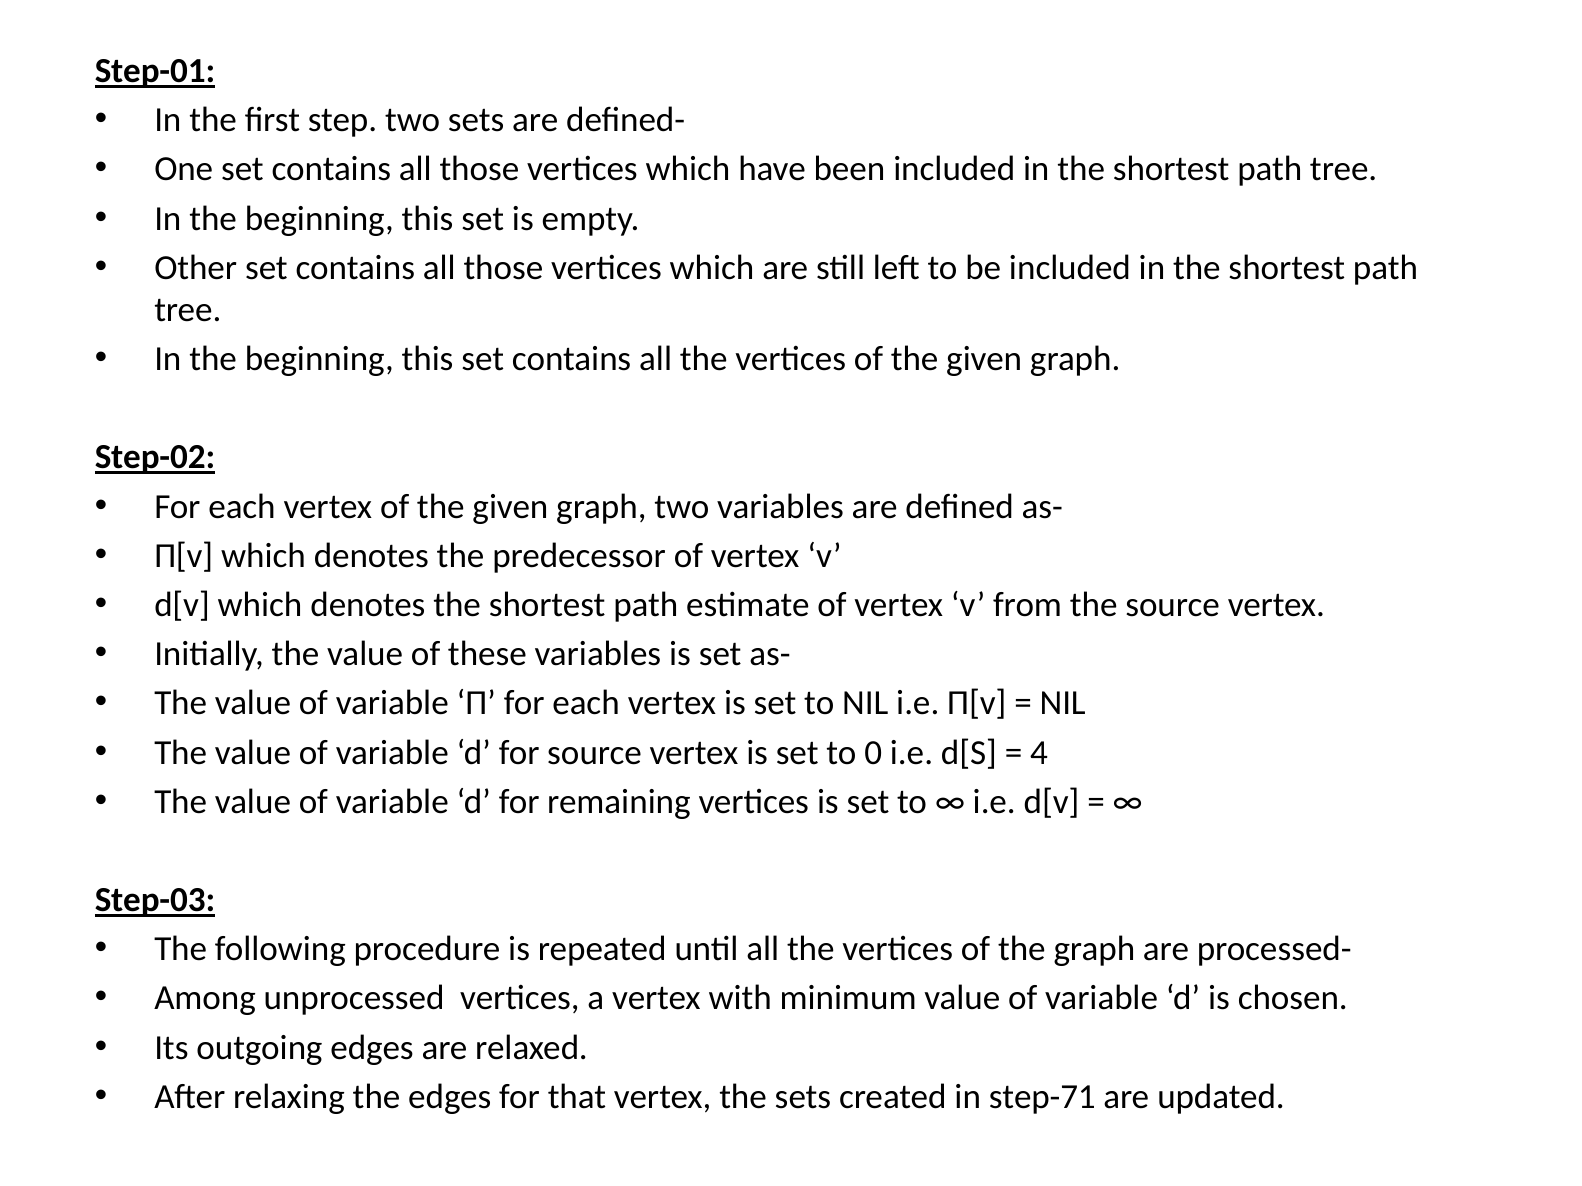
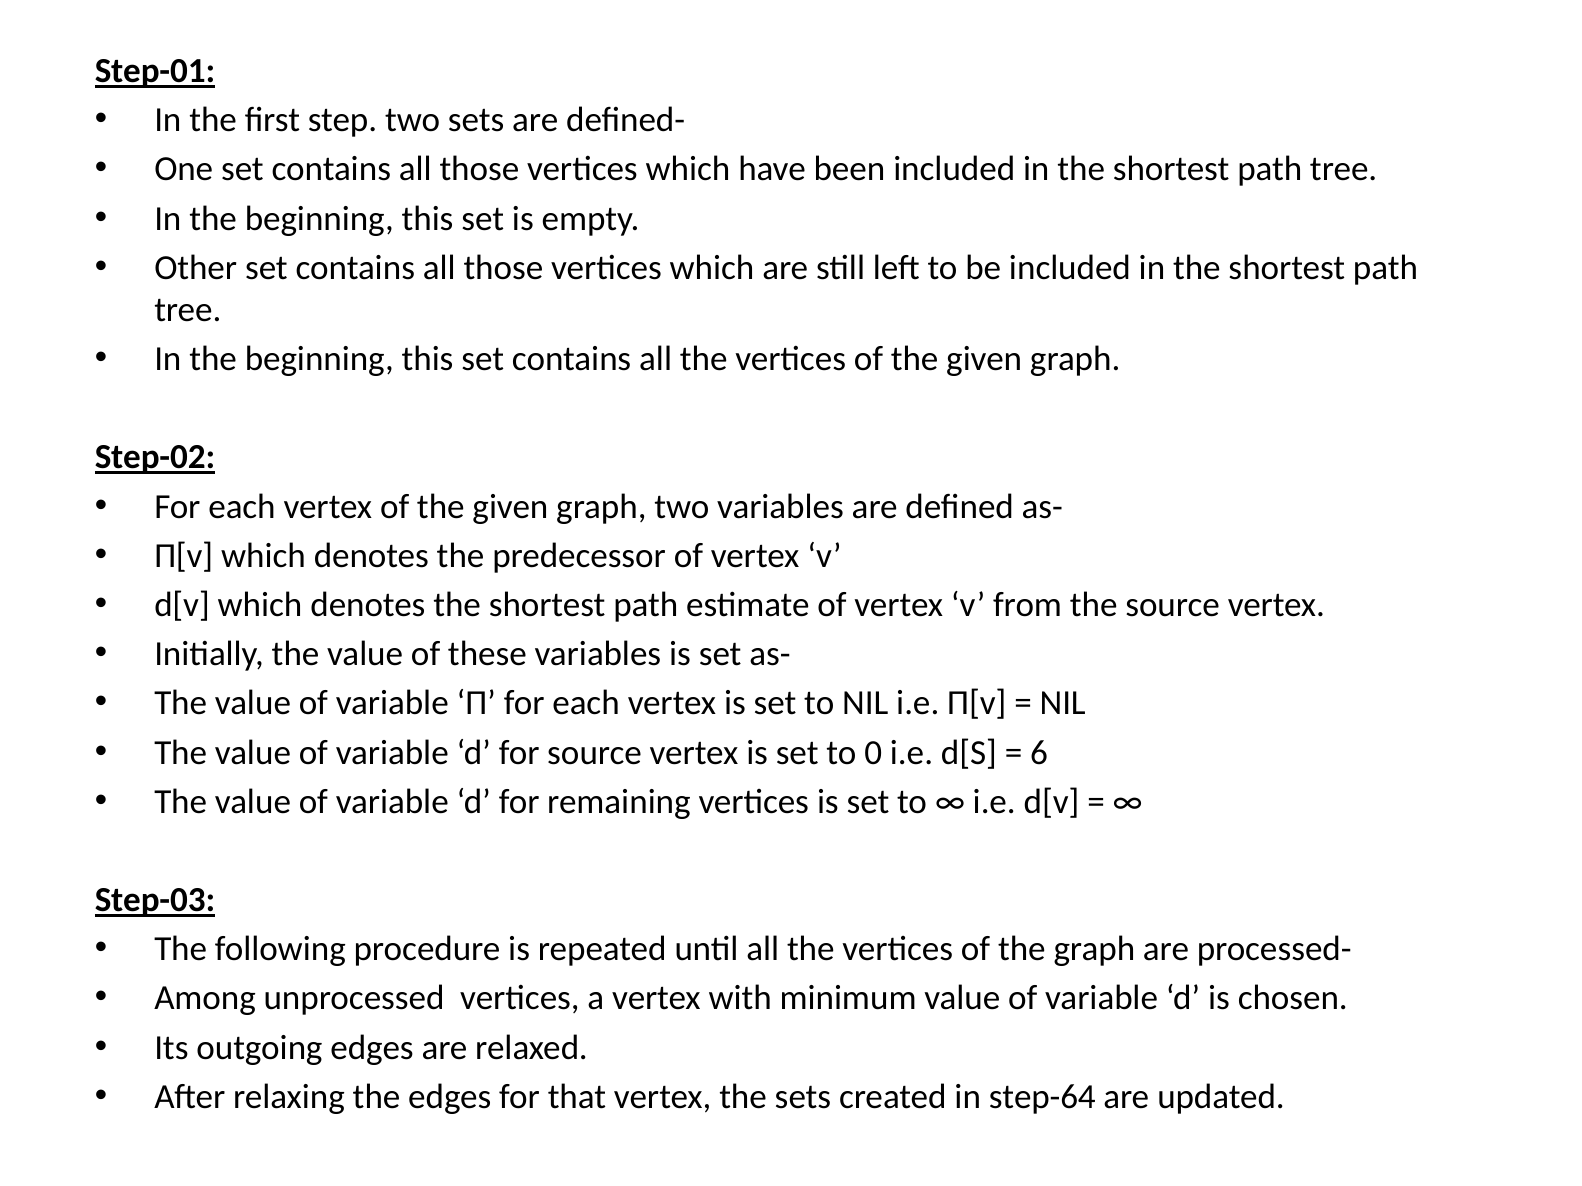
4: 4 -> 6 (1039, 753)
step-71: step-71 -> step-64 (1042, 1097)
